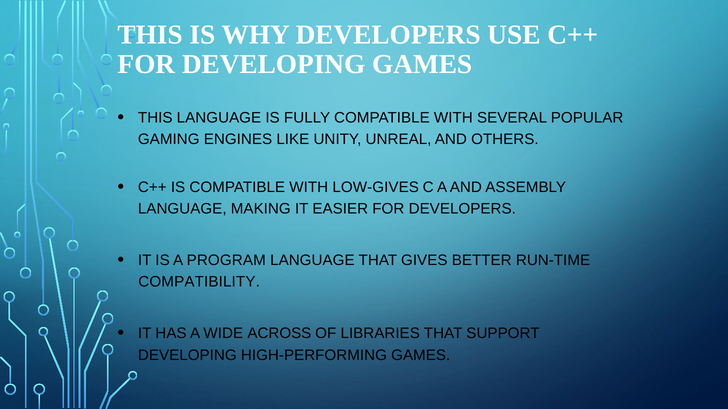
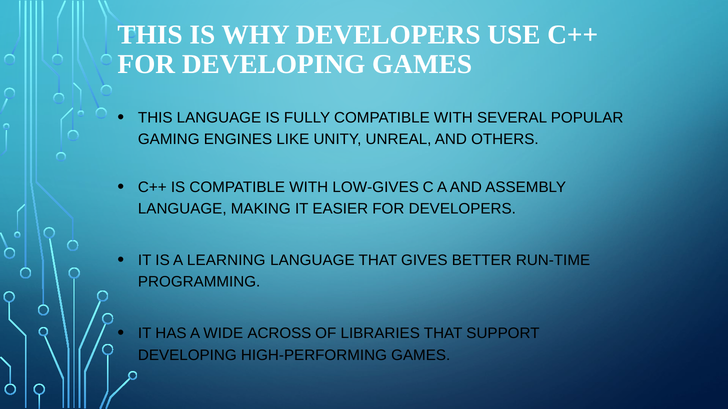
PROGRAM: PROGRAM -> LEARNING (226, 260)
COMPATIBILITY: COMPATIBILITY -> PROGRAMMING (199, 282)
